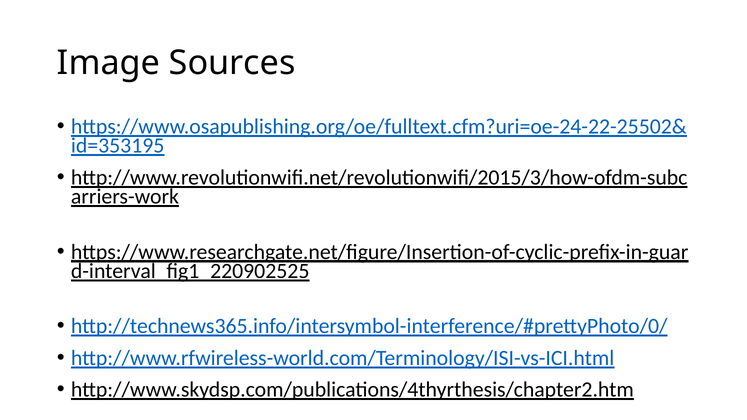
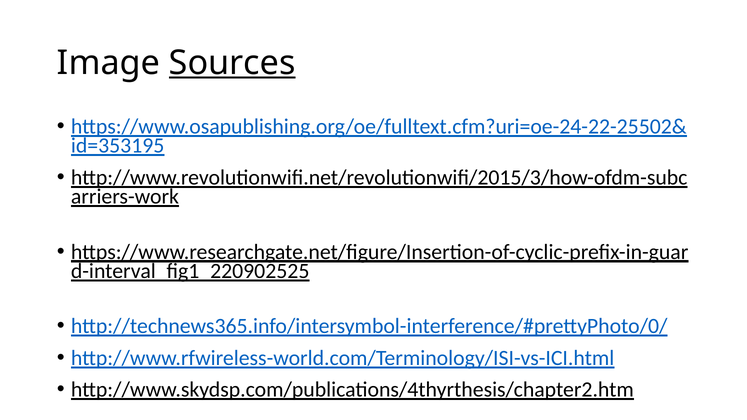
Sources underline: none -> present (232, 63)
